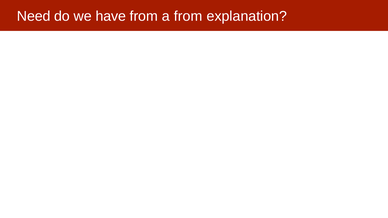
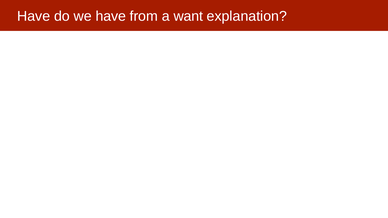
Need: Need -> Have (34, 16)
a from: from -> want (188, 16)
